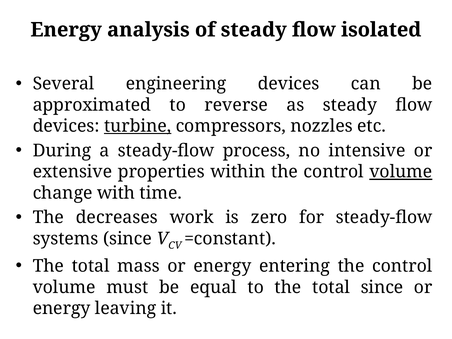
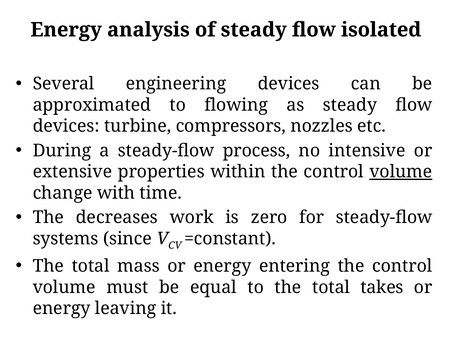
reverse: reverse -> flowing (236, 105)
turbine underline: present -> none (138, 126)
total since: since -> takes (382, 287)
